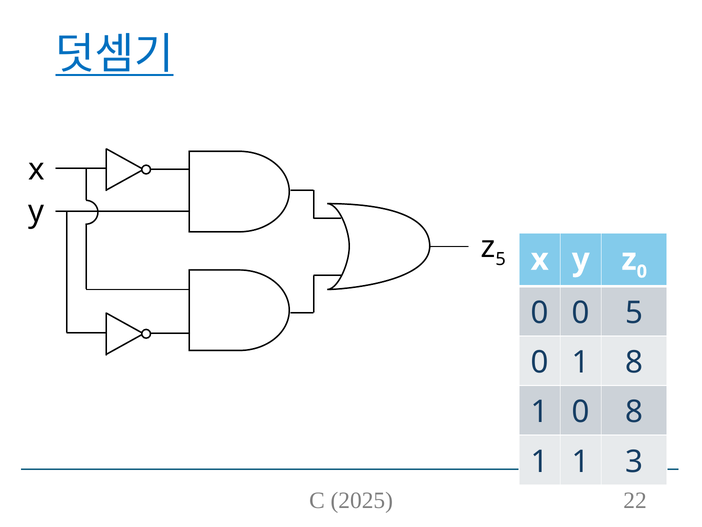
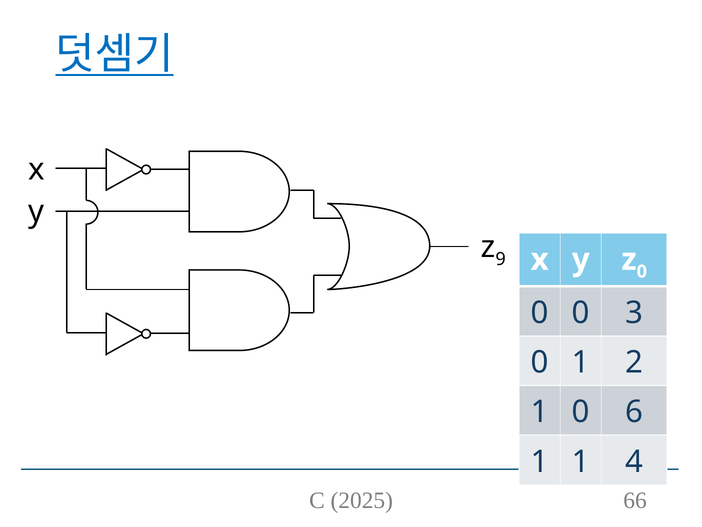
5: 5 -> 9 (501, 259)
0 5: 5 -> 3 (634, 313)
1 8: 8 -> 2 (634, 362)
0 8: 8 -> 6 (634, 412)
3: 3 -> 4 (634, 461)
22: 22 -> 66 (635, 500)
